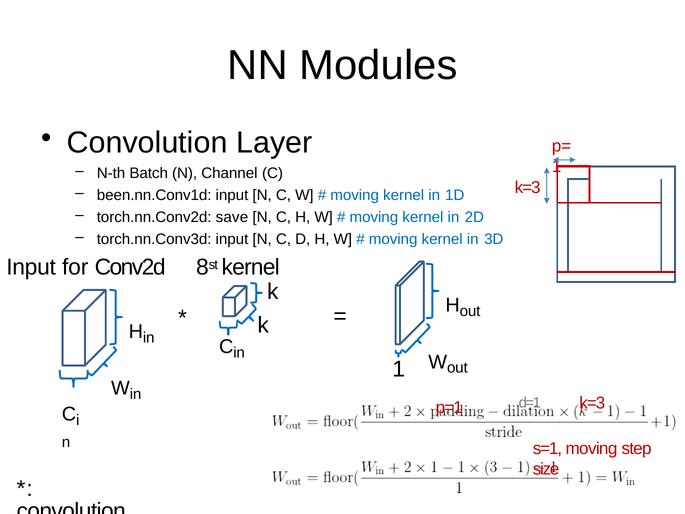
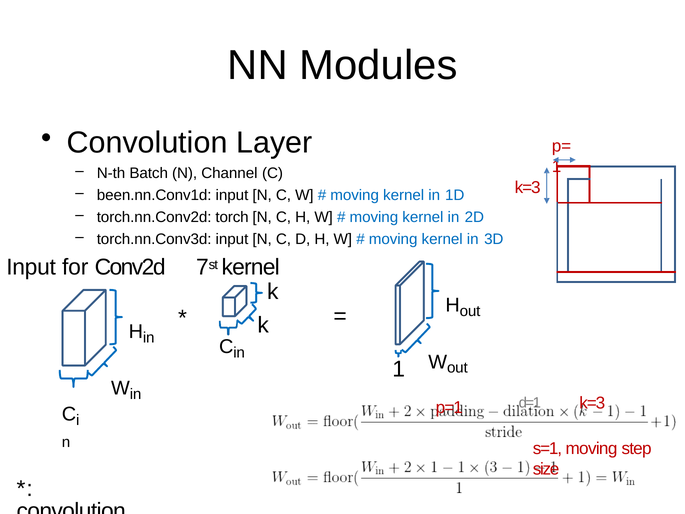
save: save -> torch (232, 217)
8: 8 -> 7 (202, 267)
